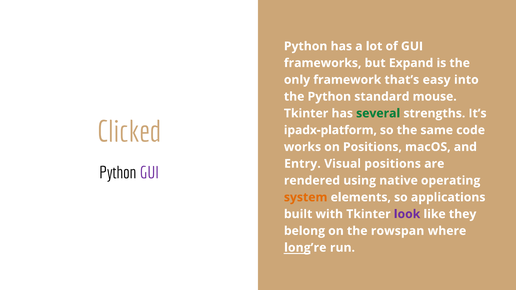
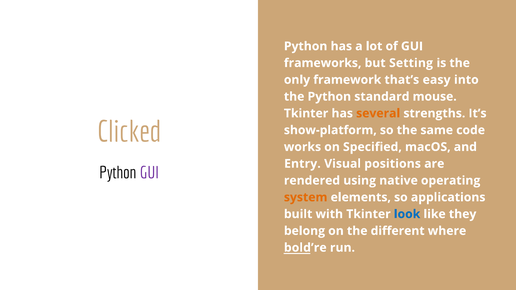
Expand: Expand -> Setting (411, 63)
several colour: green -> orange (378, 113)
ipadx-platform: ipadx-platform -> show-platform (330, 130)
on Positions: Positions -> Specified (372, 147)
look colour: purple -> blue (407, 214)
rowspan: rowspan -> different (398, 231)
long’re: long’re -> bold’re (305, 248)
